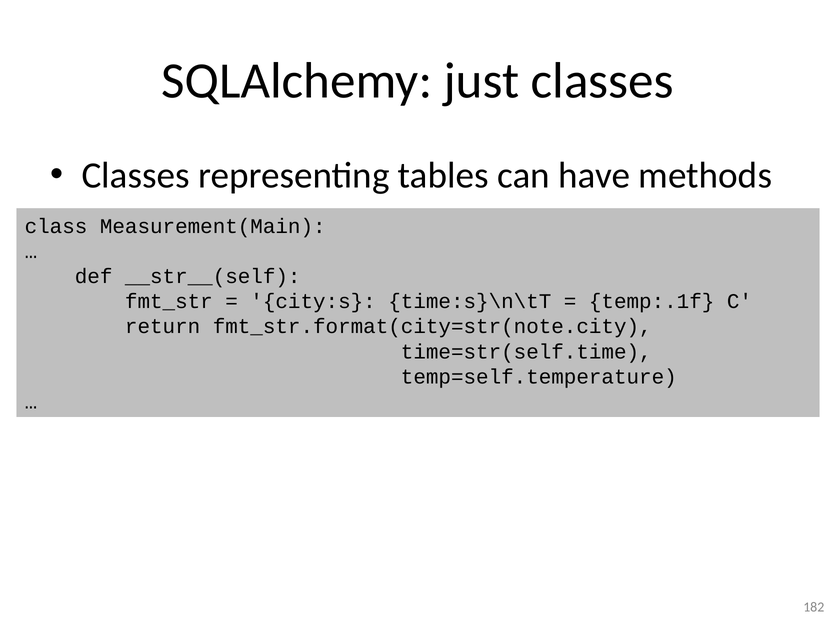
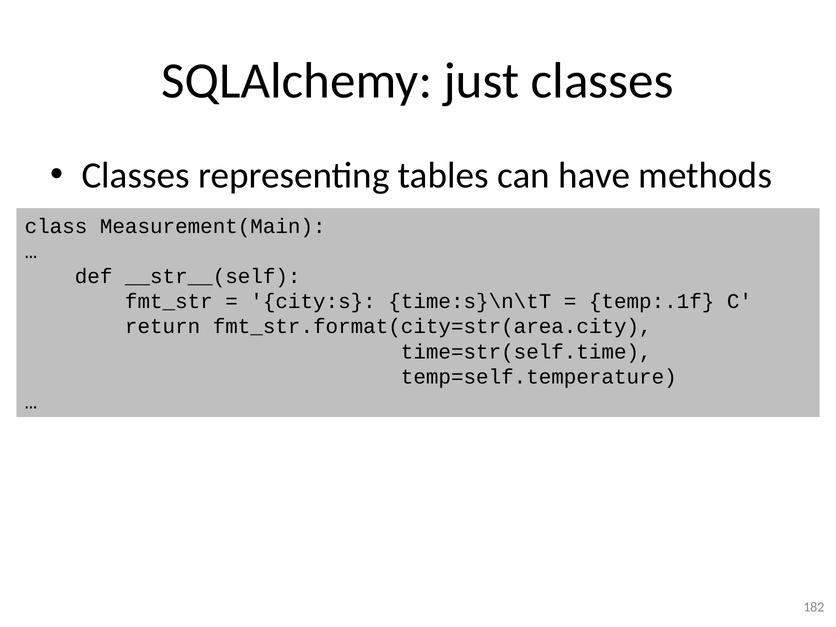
fmt_str.format(city=str(note.city: fmt_str.format(city=str(note.city -> fmt_str.format(city=str(area.city (432, 327)
